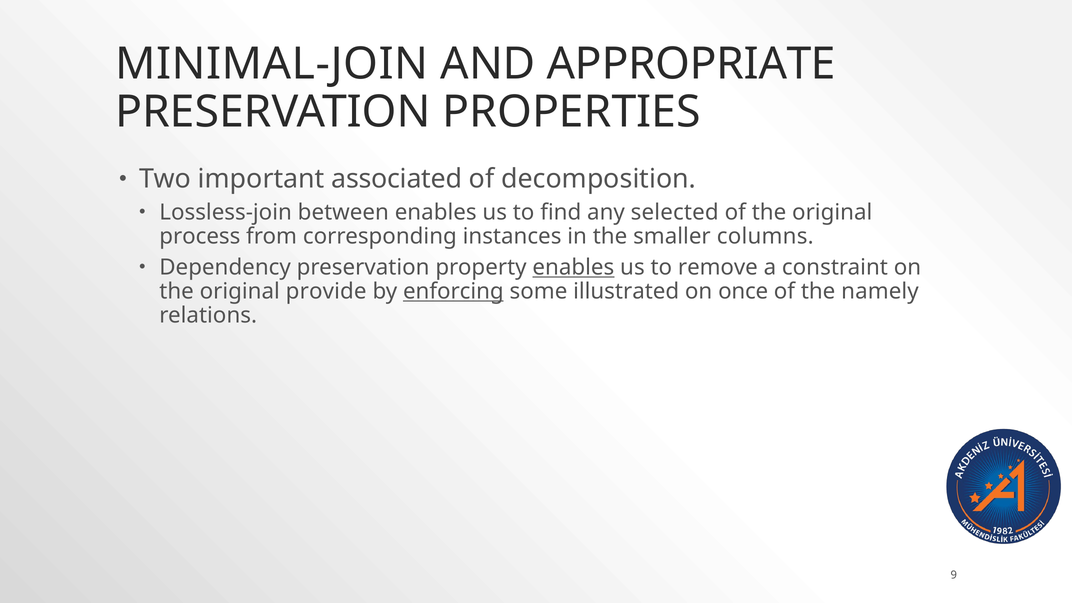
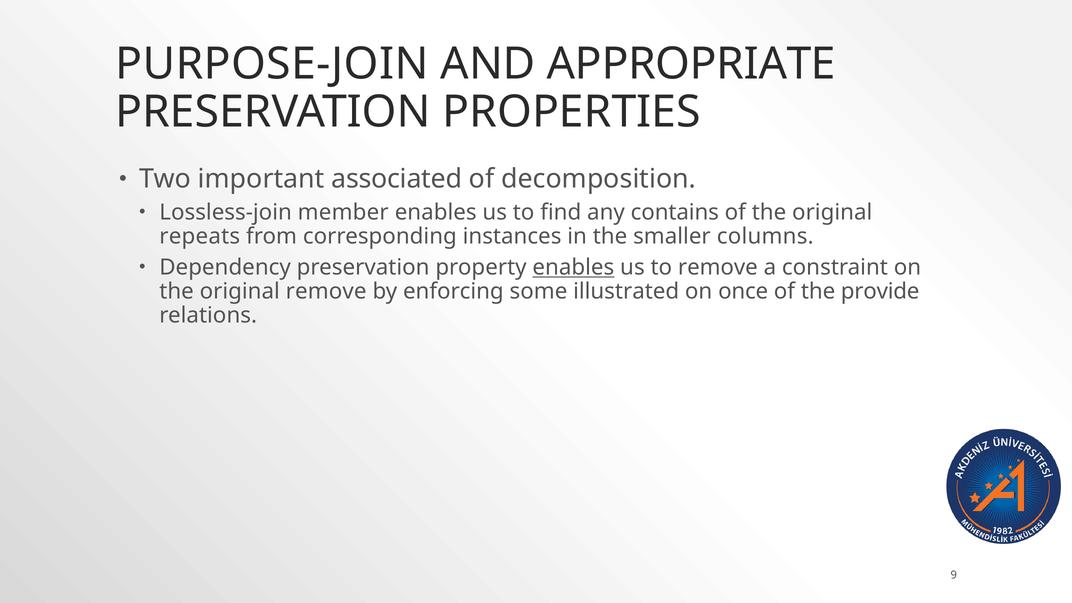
MINIMAL-JOIN: MINIMAL-JOIN -> PURPOSE-JOIN (272, 64)
between: between -> member (343, 212)
selected: selected -> contains (675, 212)
process: process -> repeats (200, 237)
original provide: provide -> remove (326, 292)
enforcing underline: present -> none (453, 292)
namely: namely -> provide (880, 292)
